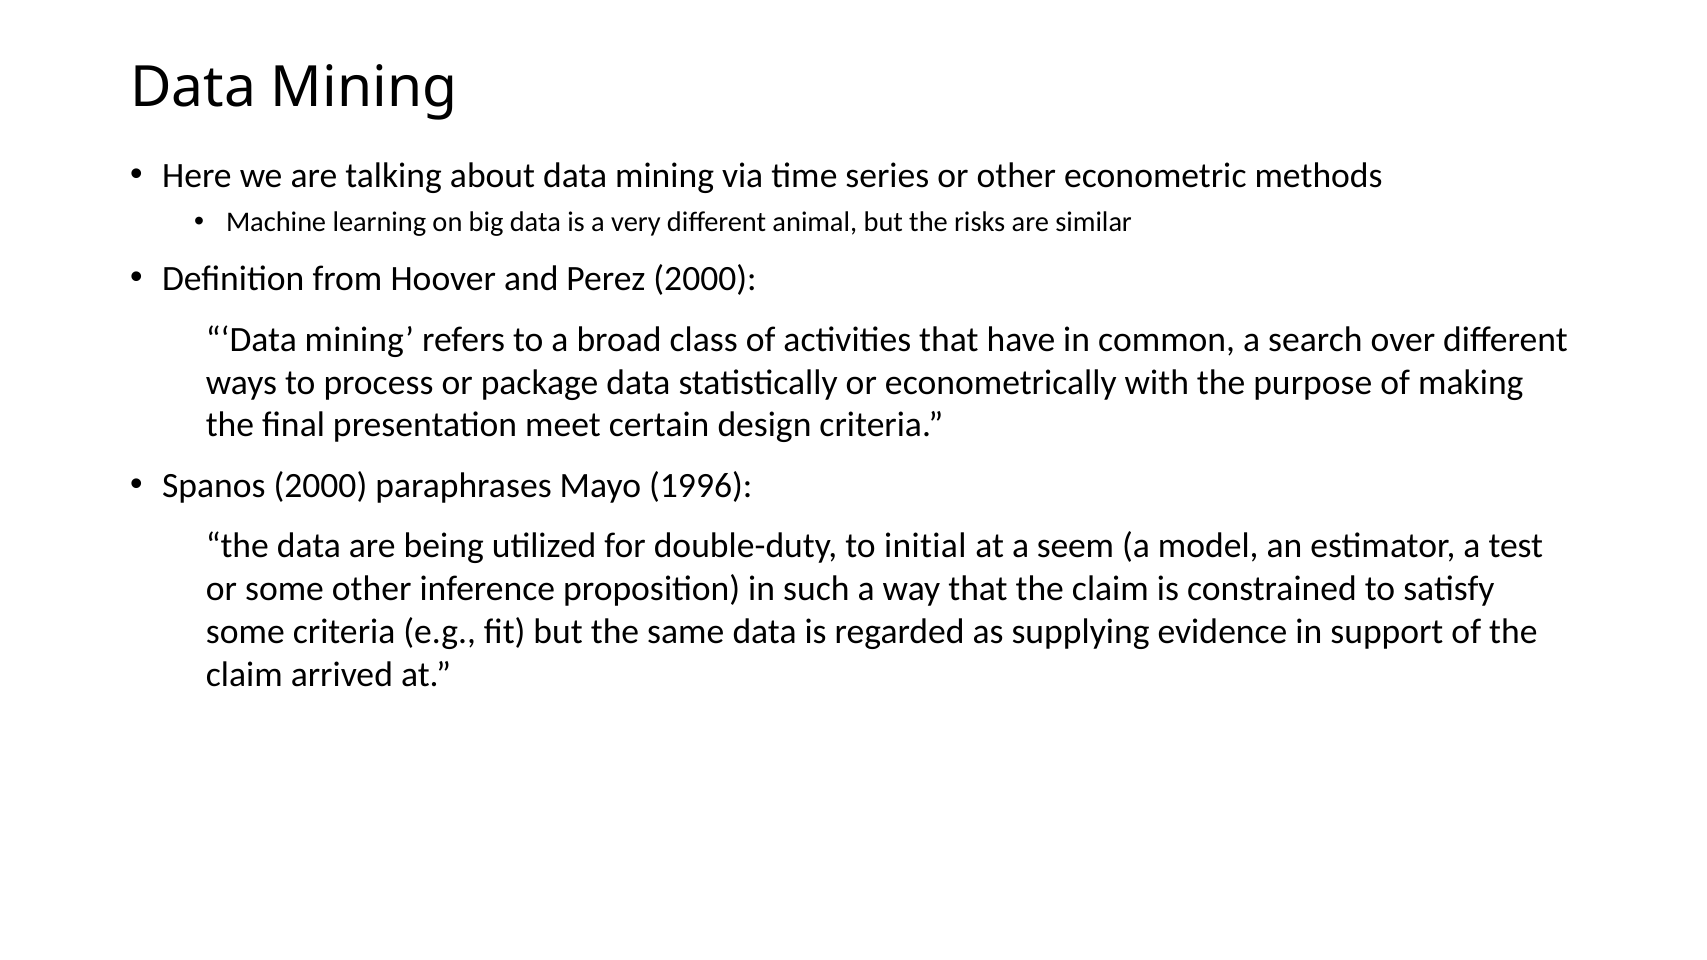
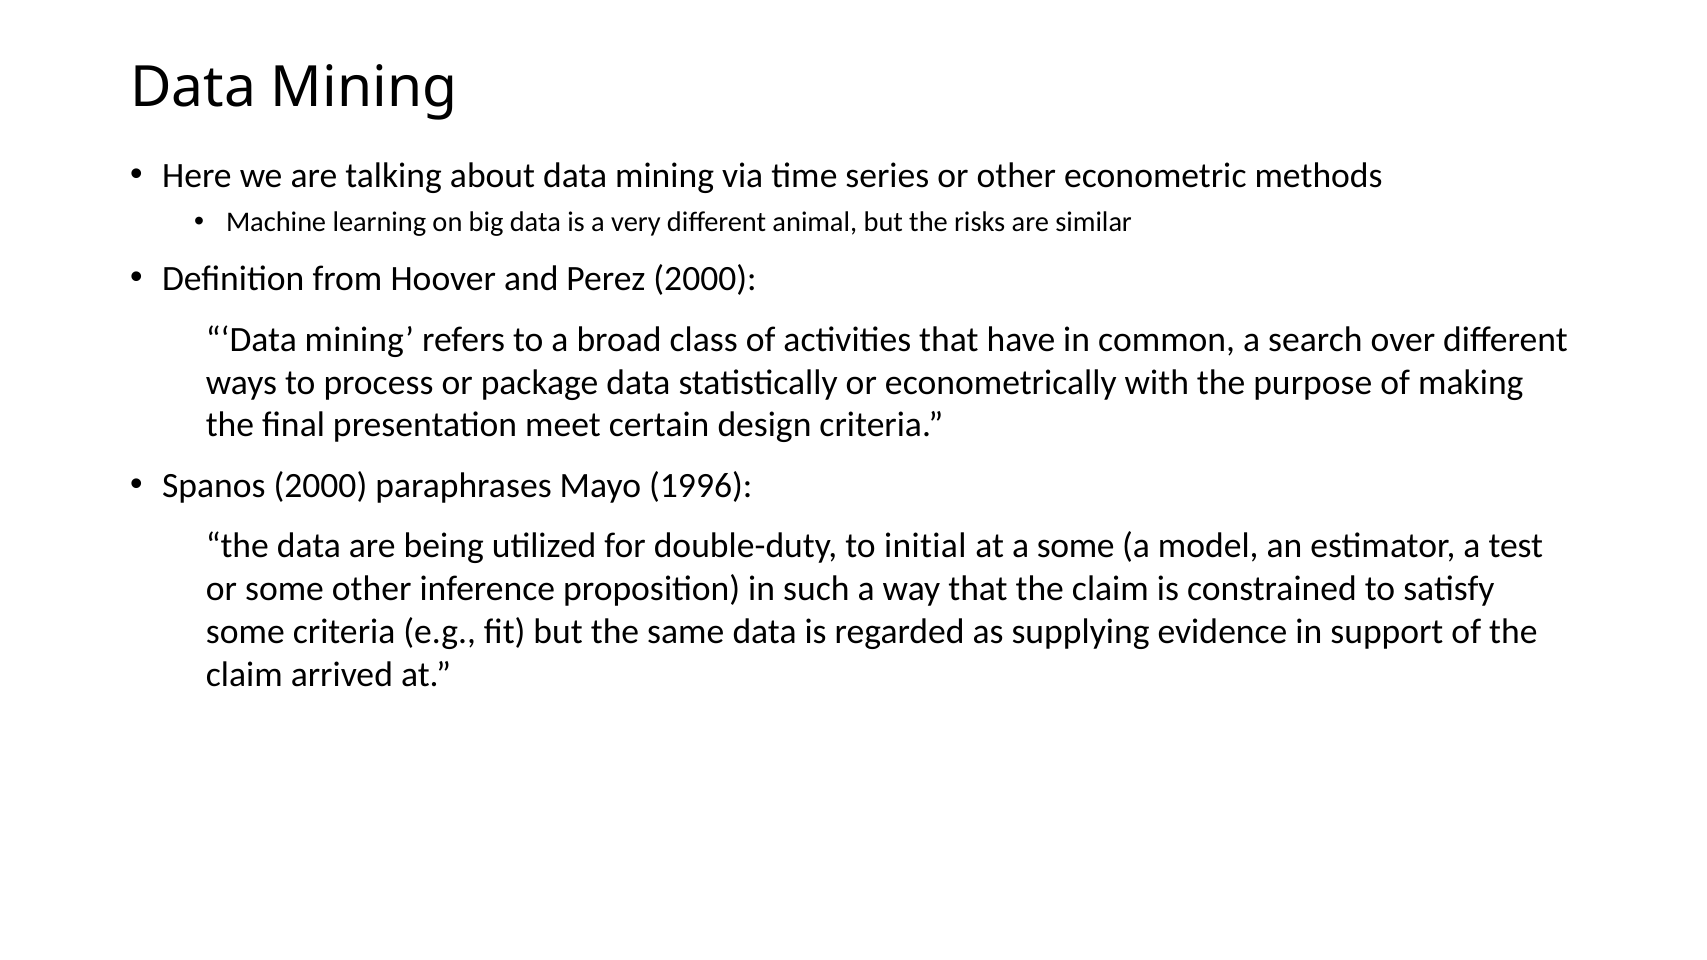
a seem: seem -> some (1076, 546)
